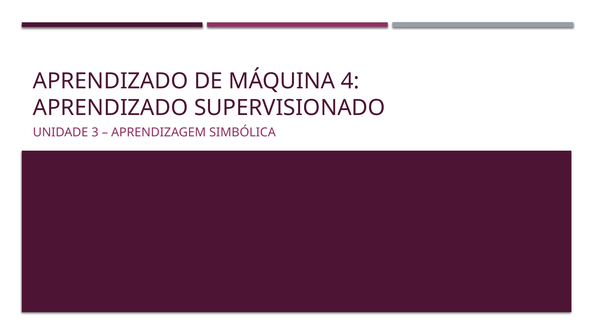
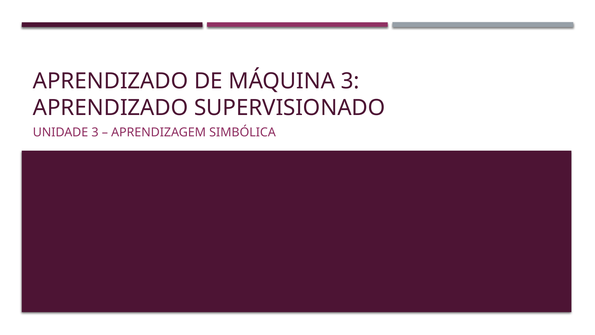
MÁQUINA 4: 4 -> 3 (350, 81)
